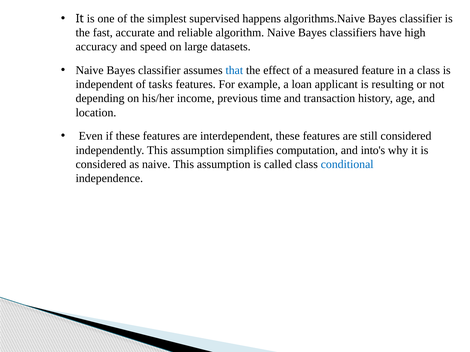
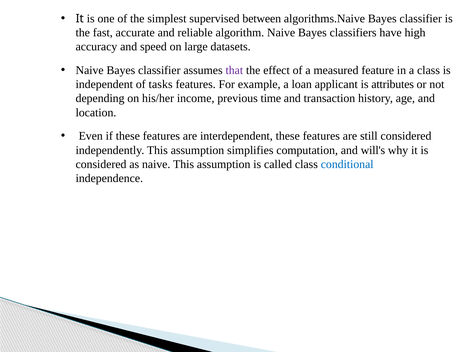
happens: happens -> between (262, 19)
that colour: blue -> purple (234, 70)
resulting: resulting -> attributes (393, 84)
into's: into's -> will's (373, 150)
